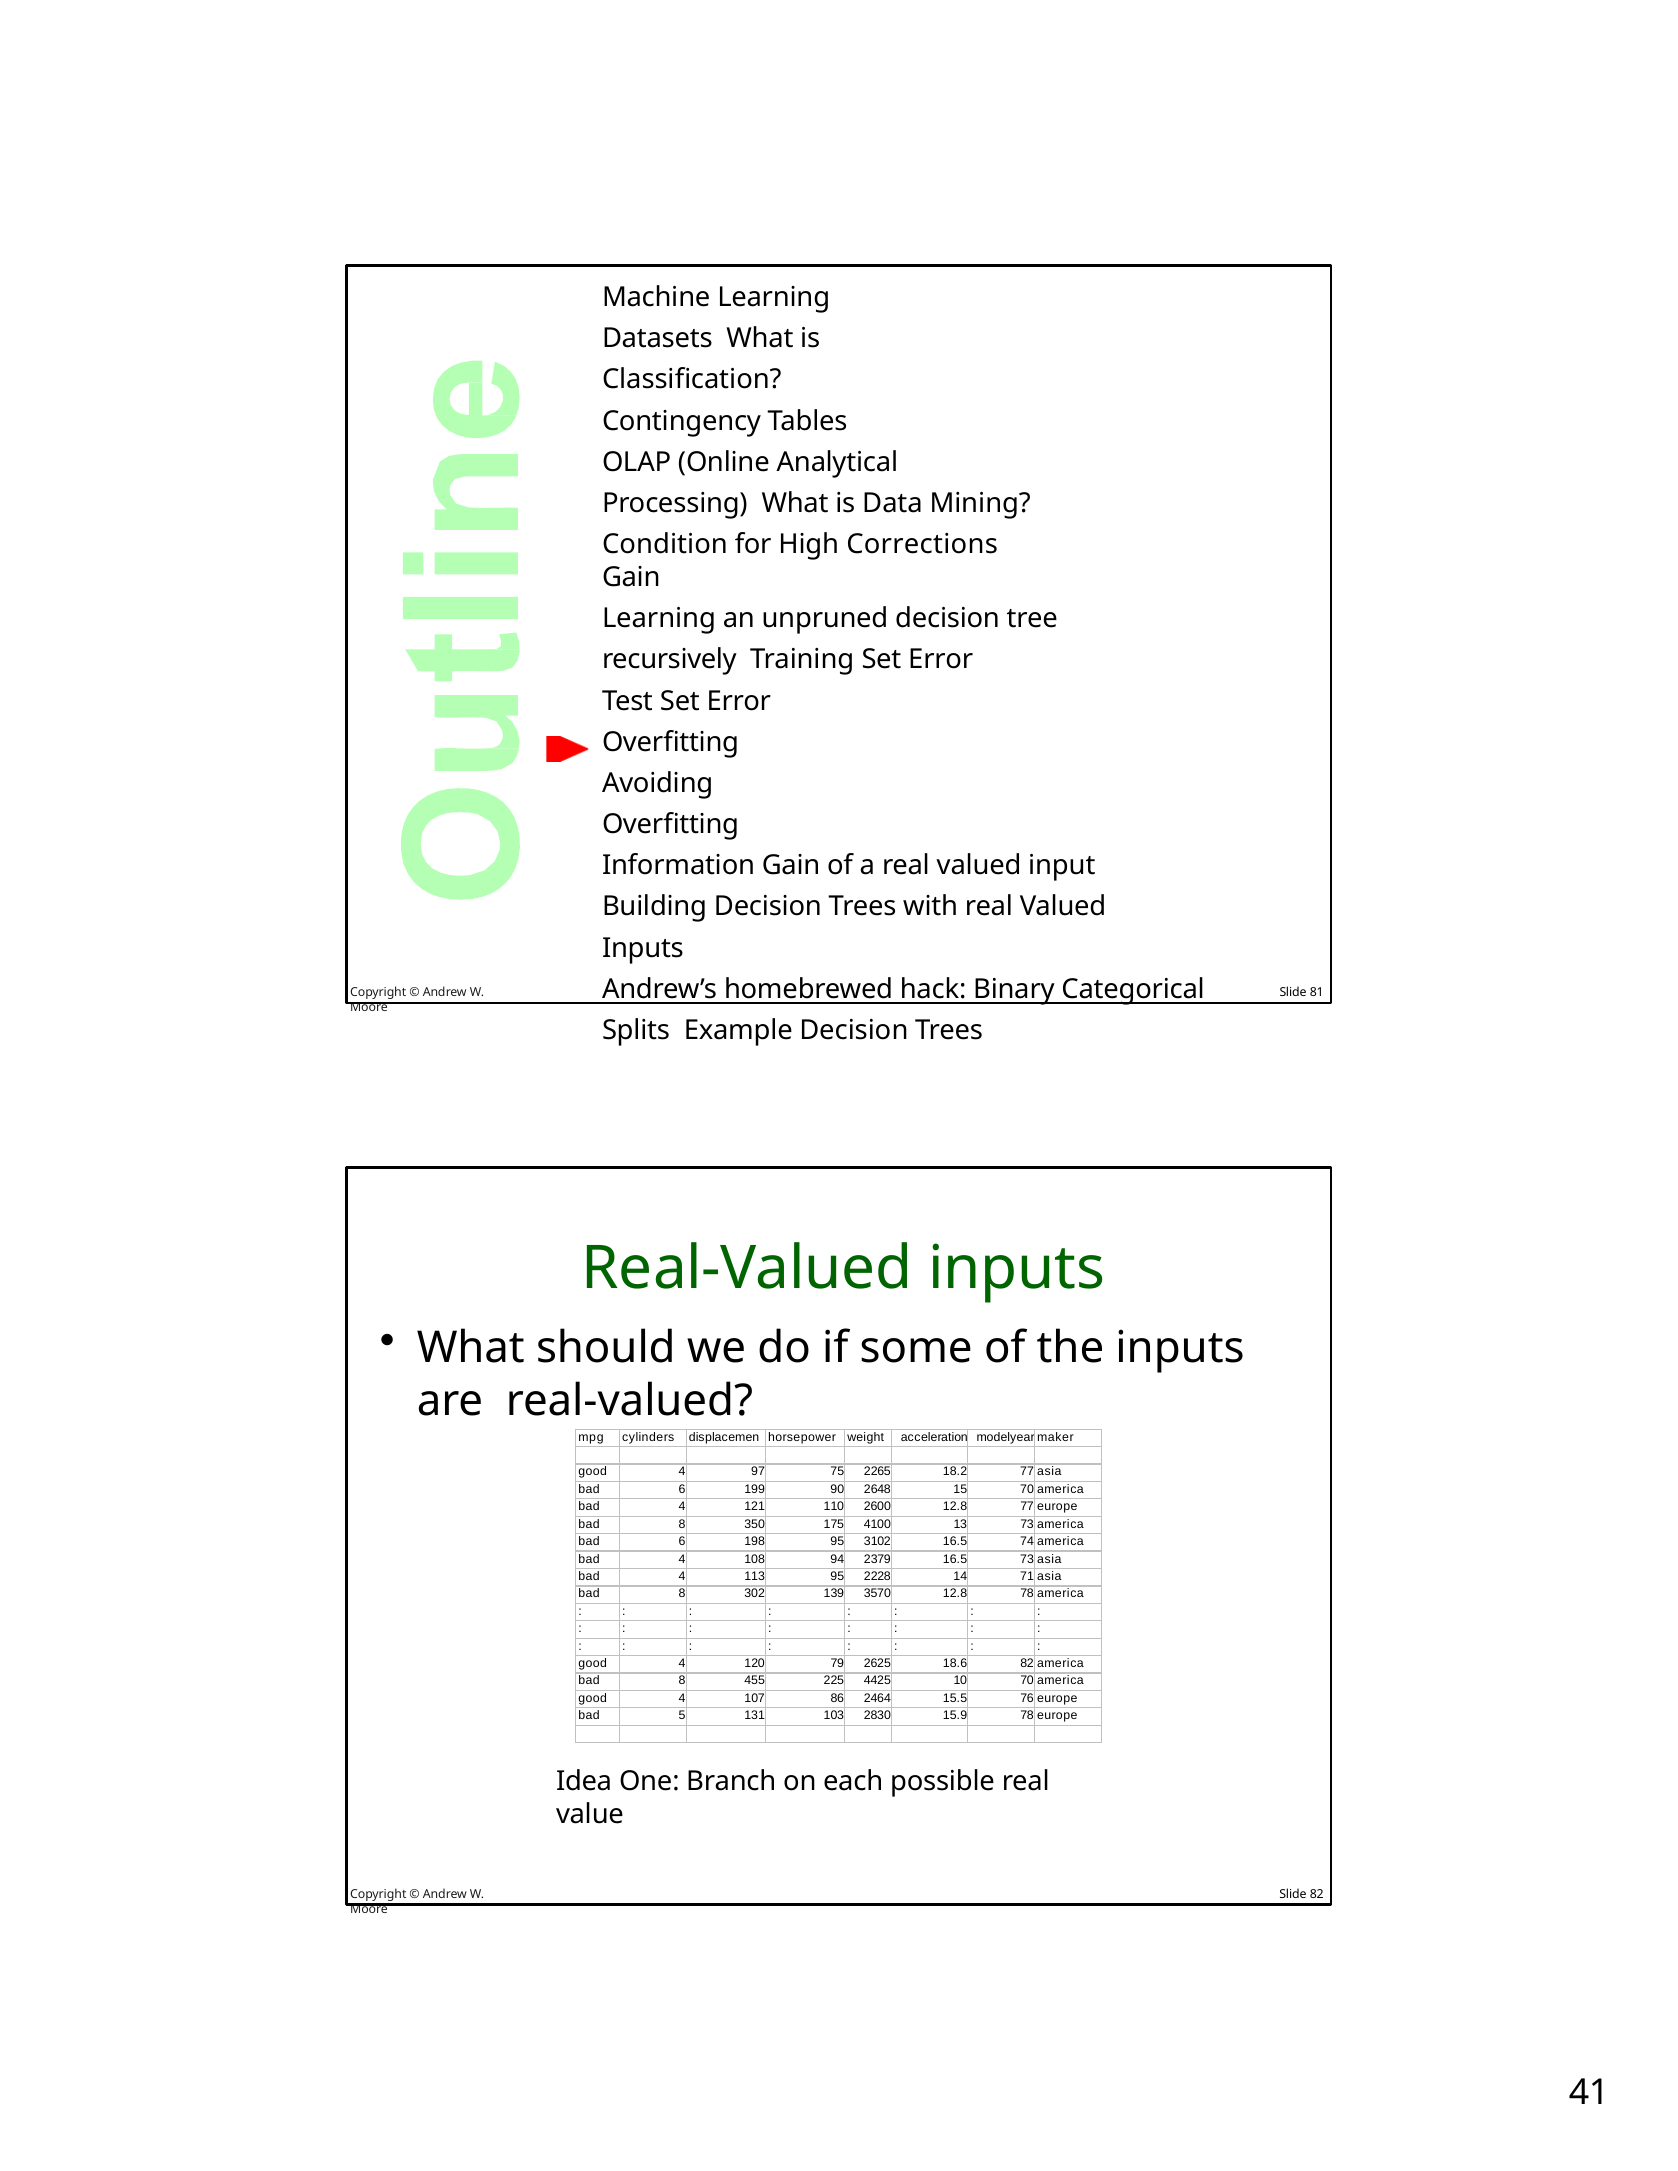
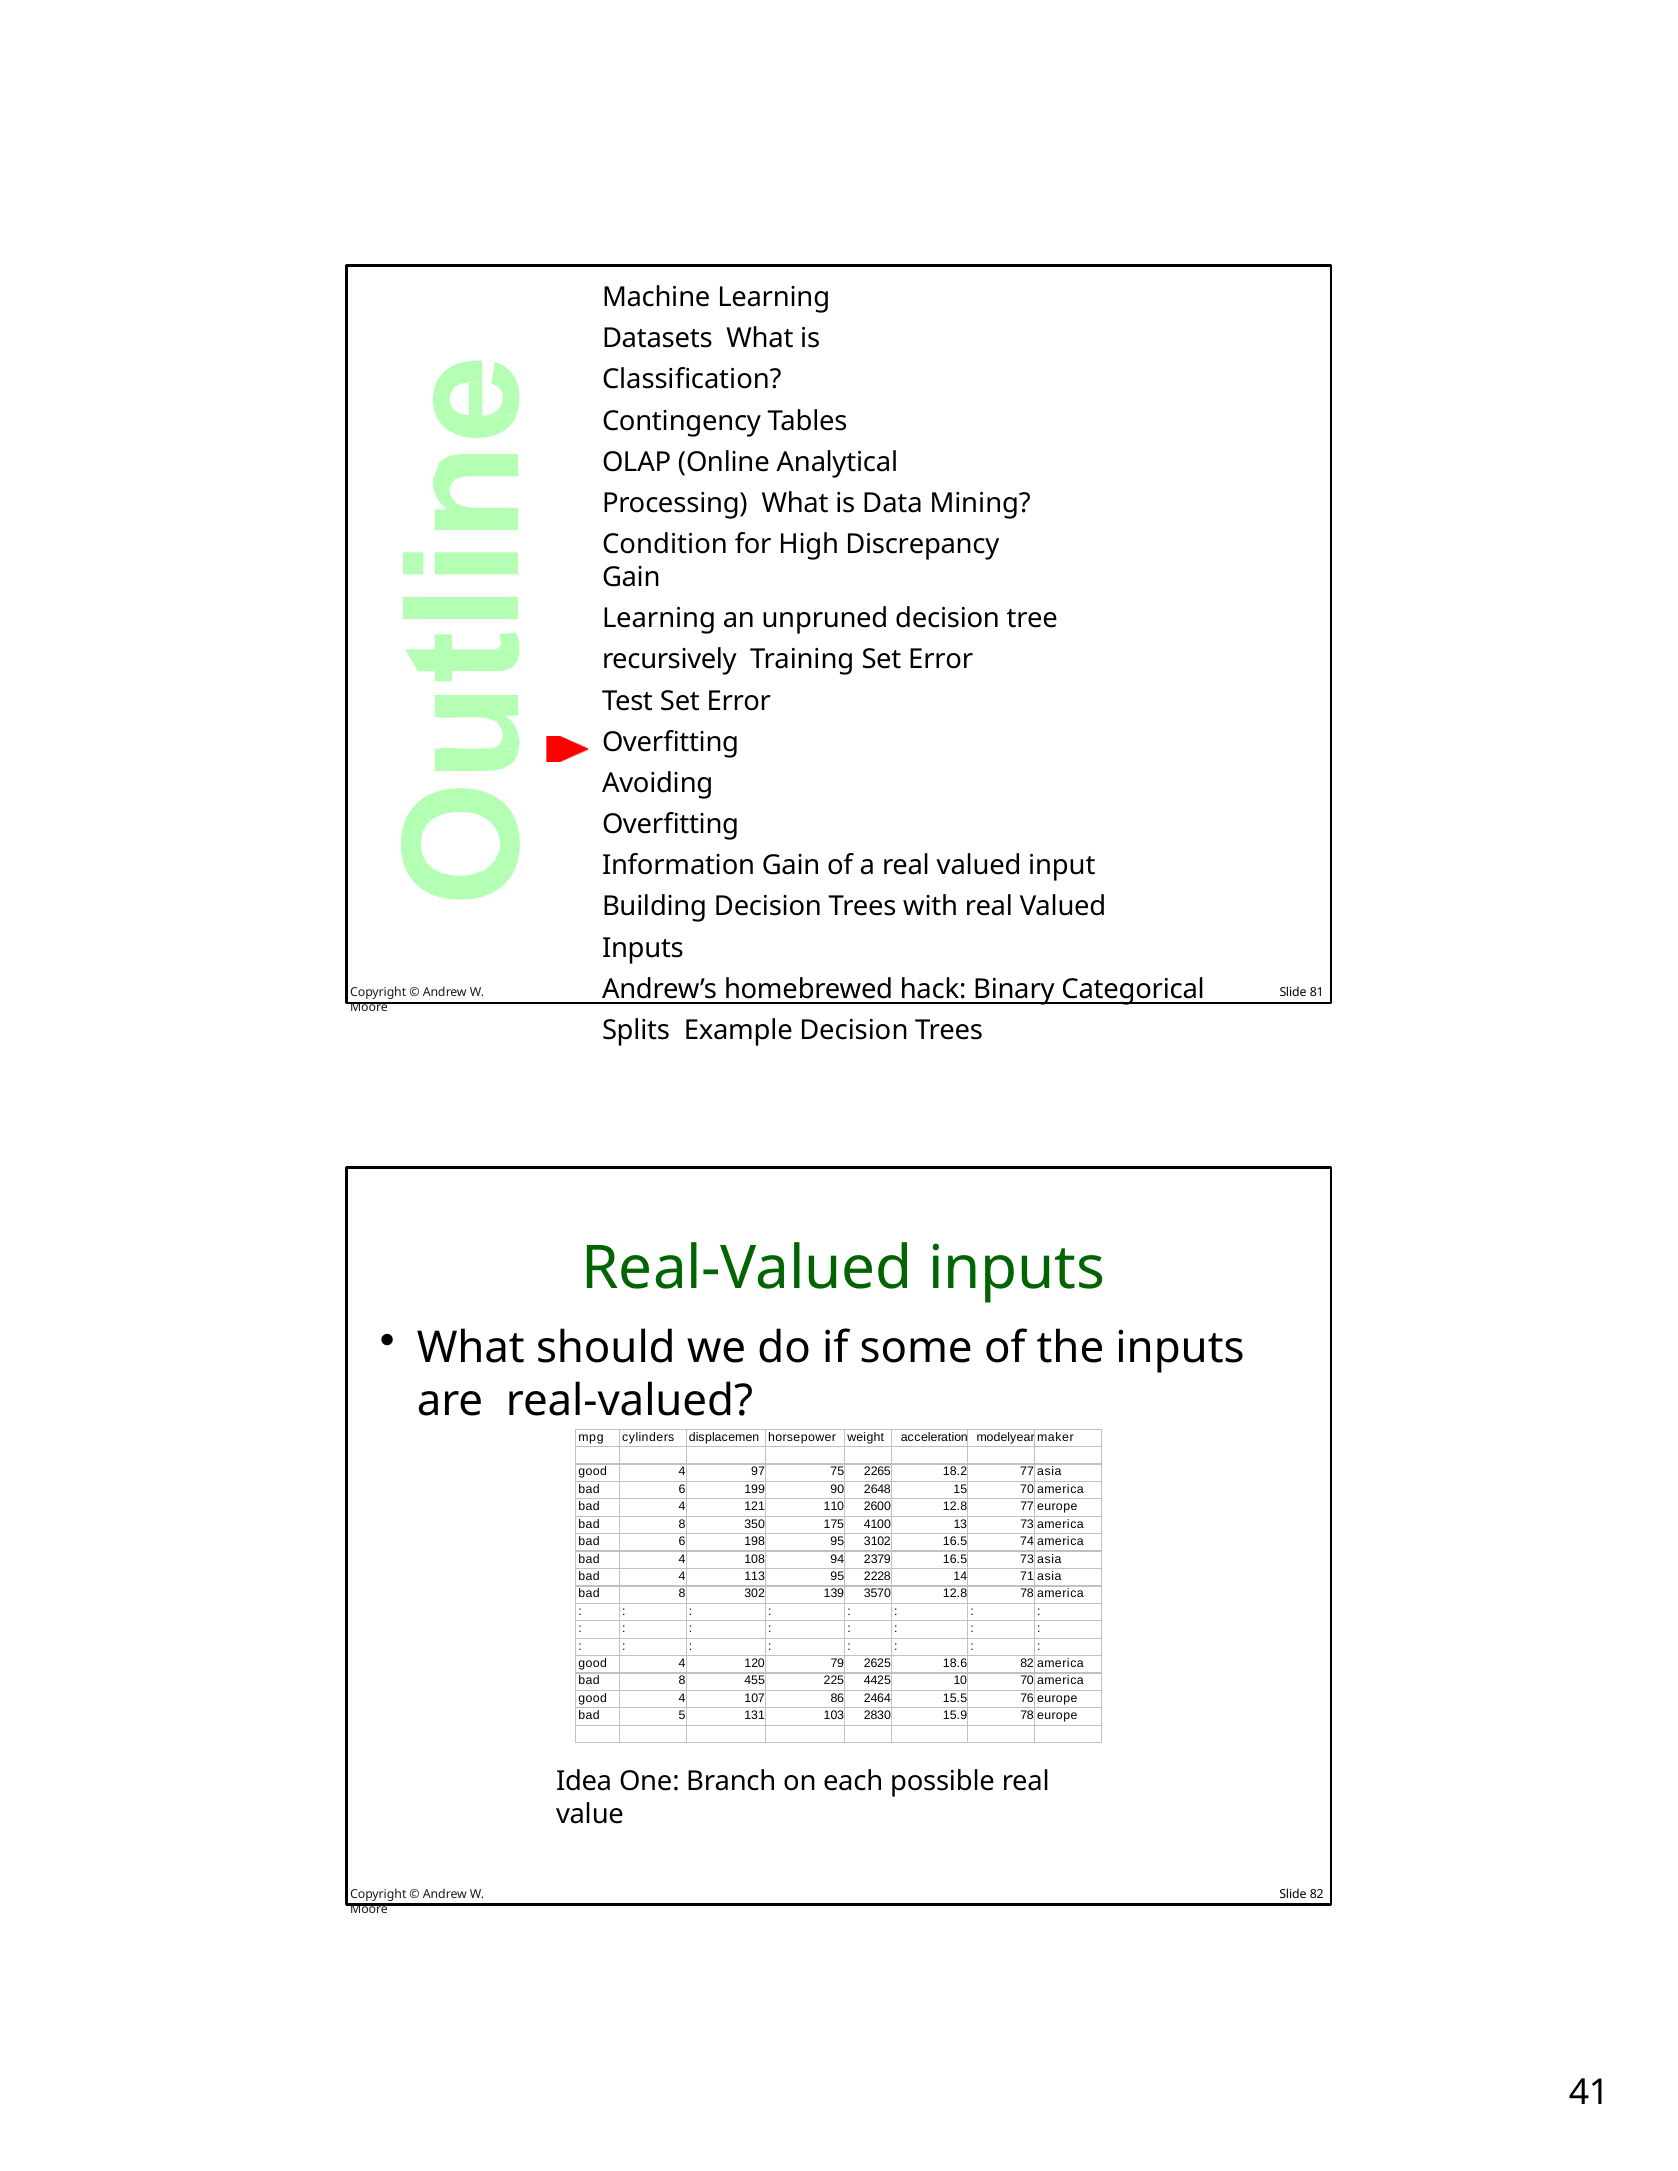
Corrections: Corrections -> Discrepancy (922, 545)
